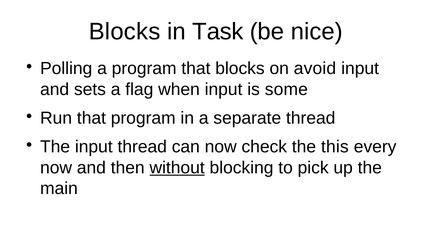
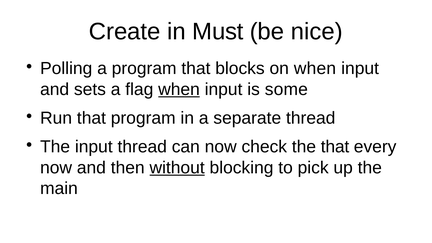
Blocks: Blocks -> Create (125, 32)
Task: Task -> Must (218, 32)
on avoid: avoid -> when (315, 69)
when underline: none -> present (179, 89)
the this: this -> that (335, 147)
